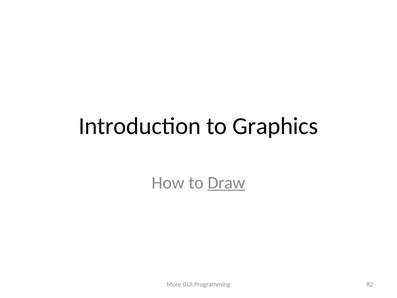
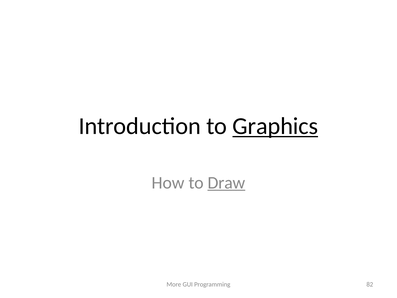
Graphics underline: none -> present (275, 126)
